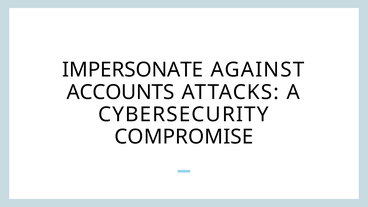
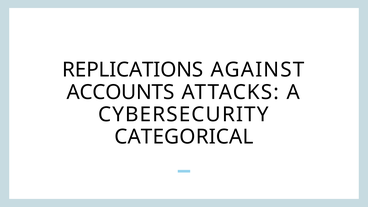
IMPERSONATE: IMPERSONATE -> REPLICATIONS (133, 70)
COMPROMISE: COMPROMISE -> CATEGORICAL (184, 137)
